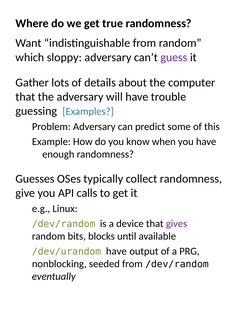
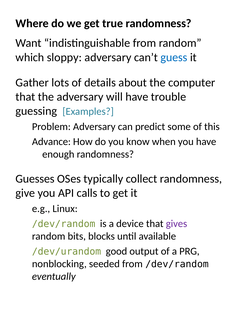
guess colour: purple -> blue (174, 57)
Example: Example -> Advance (51, 141)
/dev/urandom have: have -> good (116, 250)
